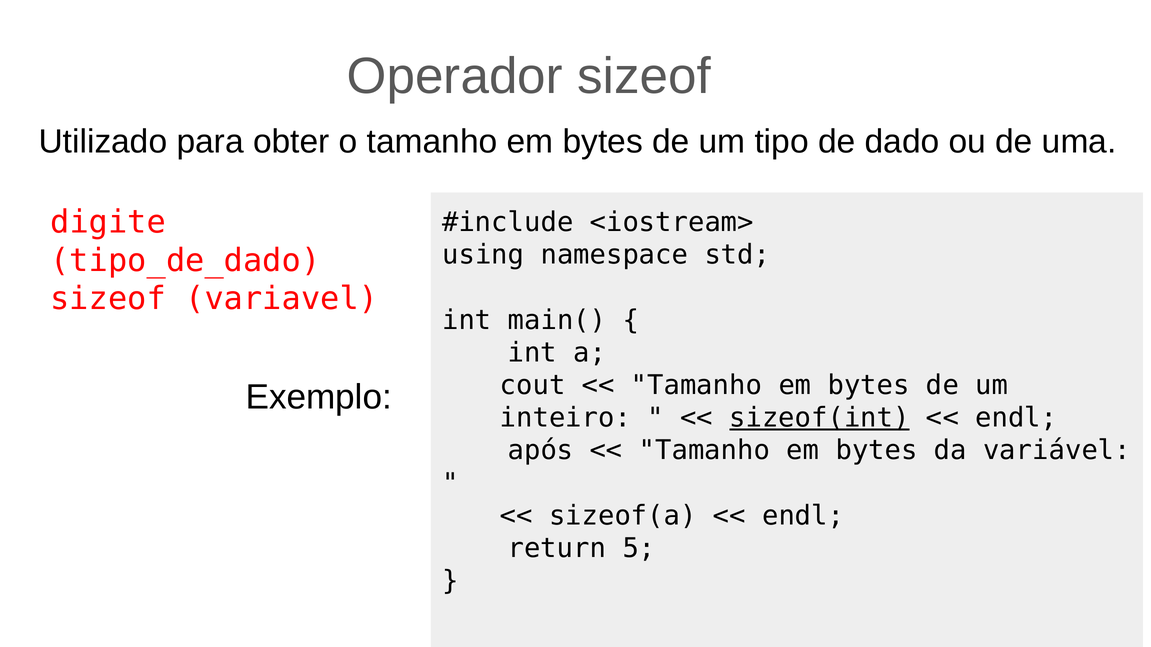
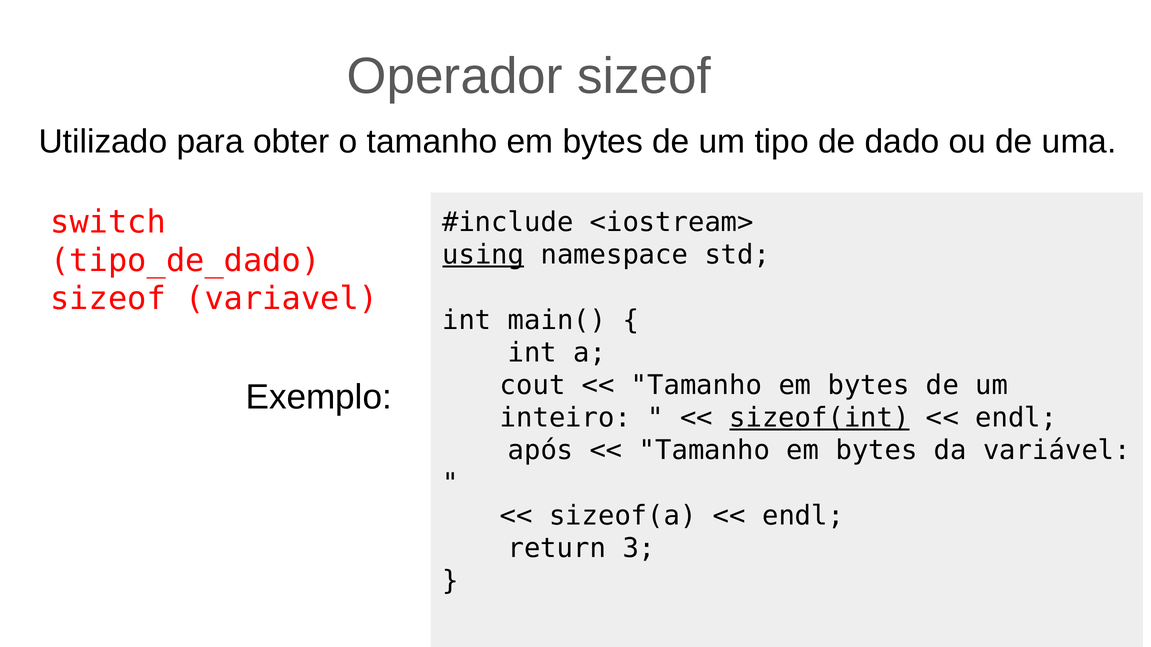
digite: digite -> switch (108, 222)
using underline: none -> present (483, 255)
5: 5 -> 3 (639, 549)
